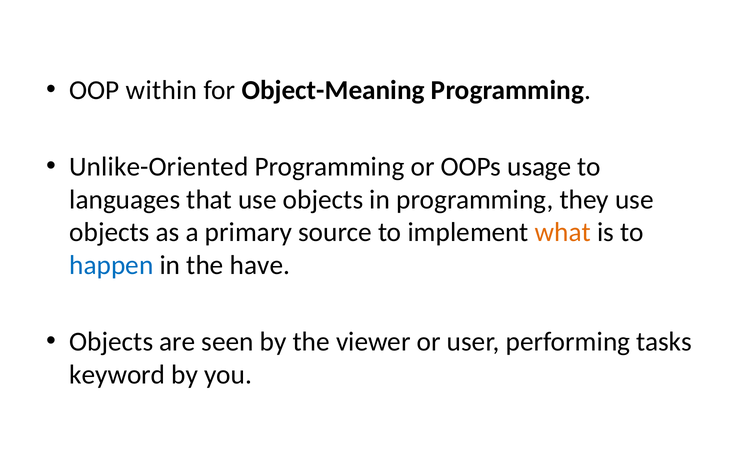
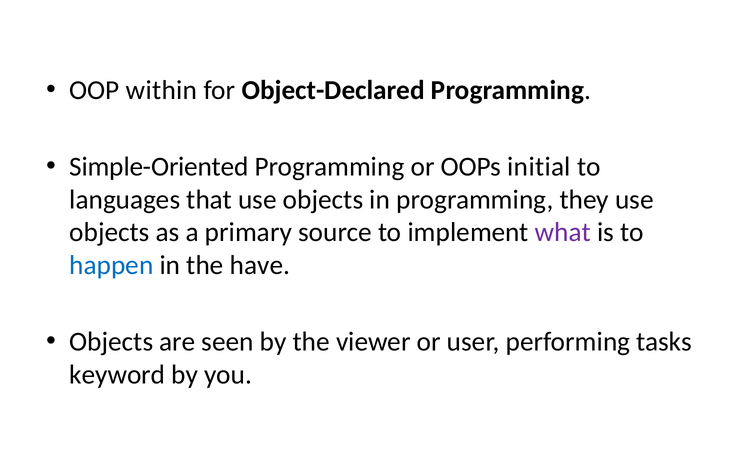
Object-Meaning: Object-Meaning -> Object-Declared (333, 90)
Unlike-Oriented: Unlike-Oriented -> Simple-Oriented (159, 167)
usage: usage -> initial (539, 167)
what colour: orange -> purple (563, 233)
